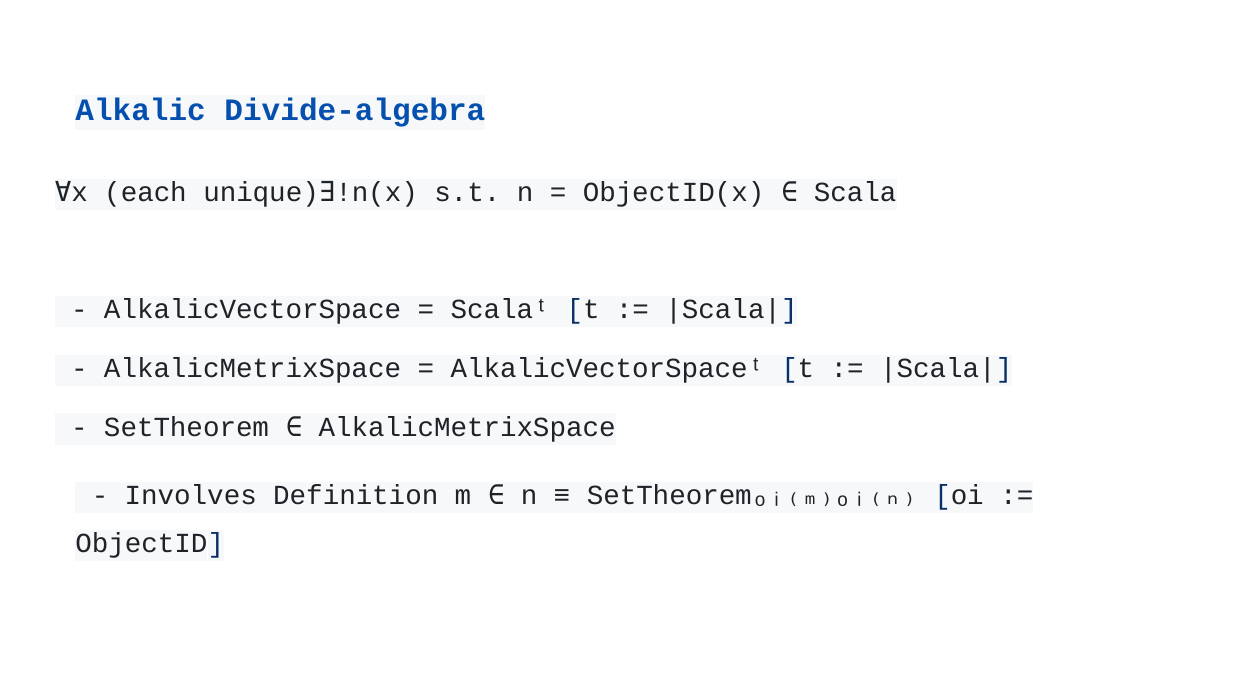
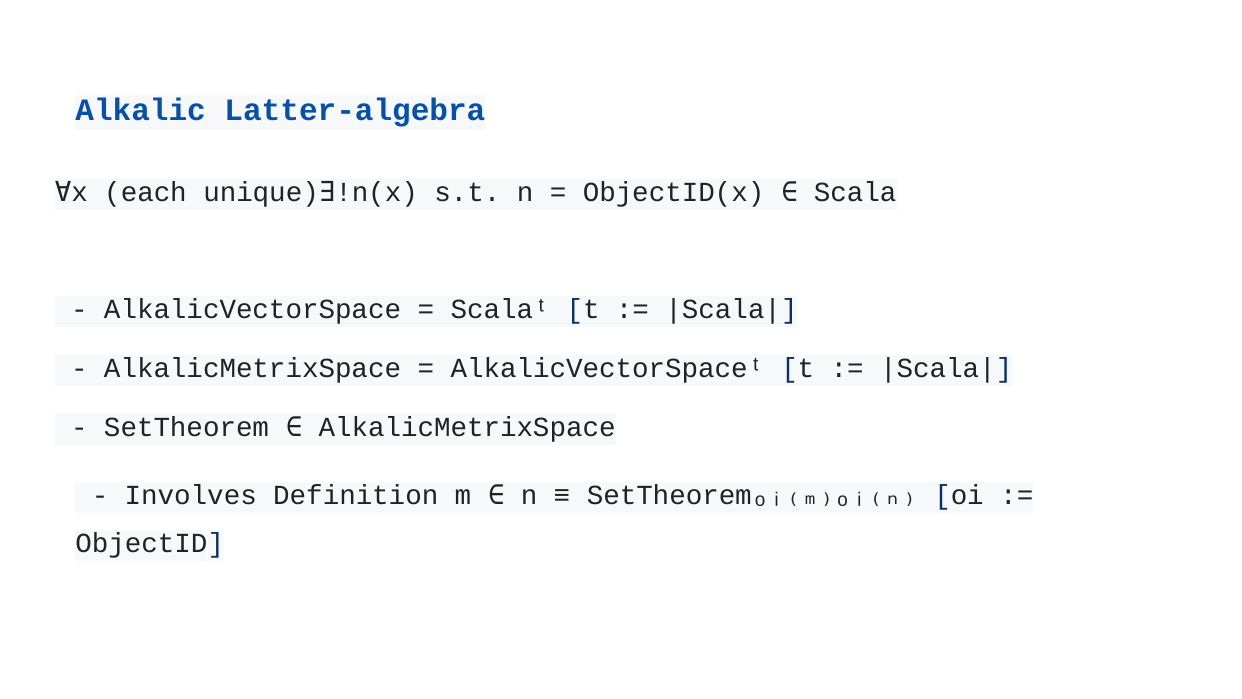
Divide-algebra: Divide-algebra -> Latter-algebra (355, 110)
